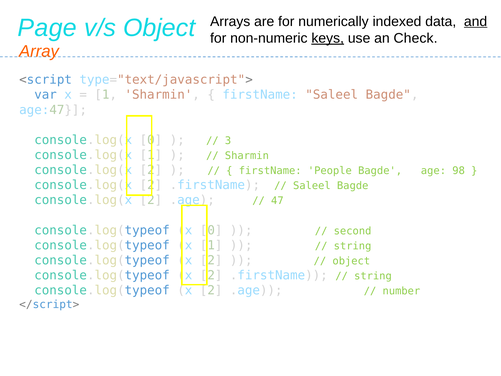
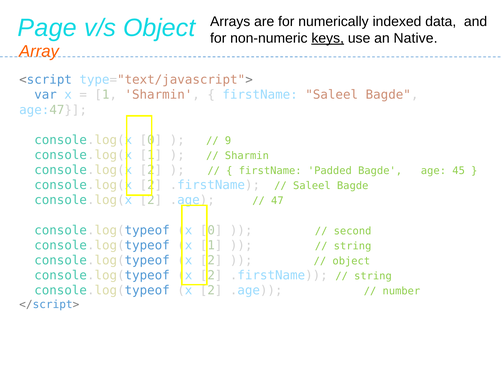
and underline: present -> none (476, 21)
Check: Check -> Native (416, 38)
3: 3 -> 9 (228, 141)
People: People -> Padded (330, 171)
98: 98 -> 45 (459, 171)
